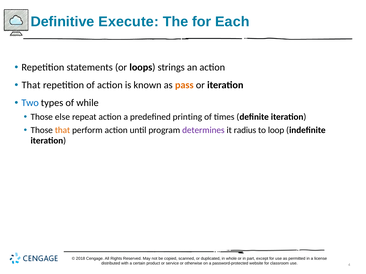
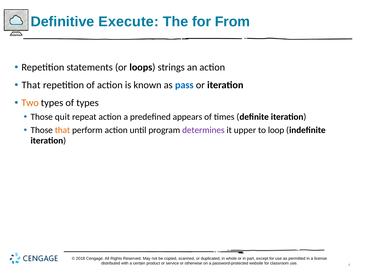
Each: Each -> From (232, 22)
pass colour: orange -> blue (184, 85)
Two colour: blue -> orange (30, 103)
of while: while -> types (87, 103)
else: else -> quit (62, 117)
printing: printing -> appears (187, 117)
radius: radius -> upper (245, 130)
